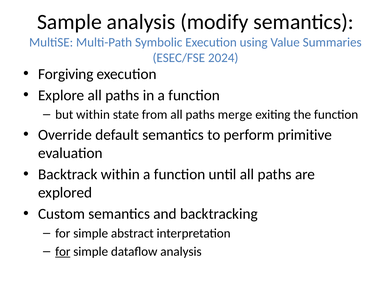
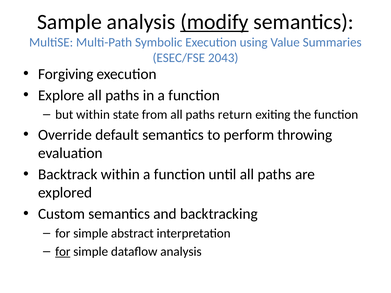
modify underline: none -> present (214, 22)
2024: 2024 -> 2043 (223, 58)
merge: merge -> return (235, 115)
primitive: primitive -> throwing (305, 135)
